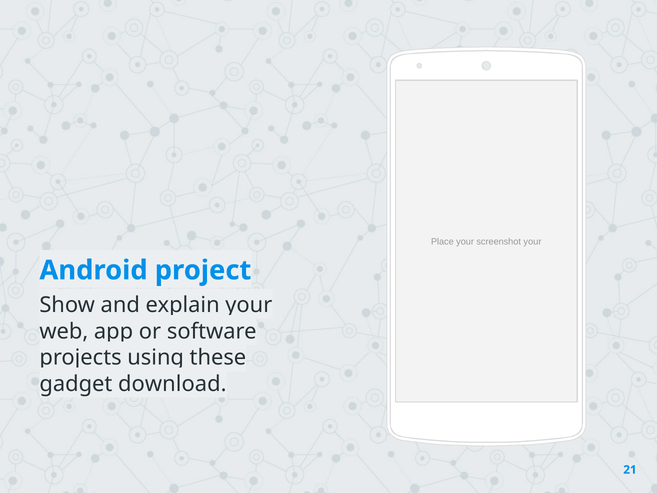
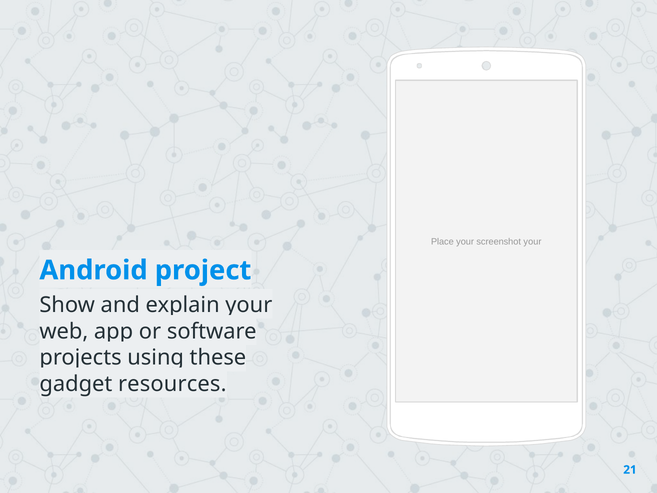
download: download -> resources (172, 384)
